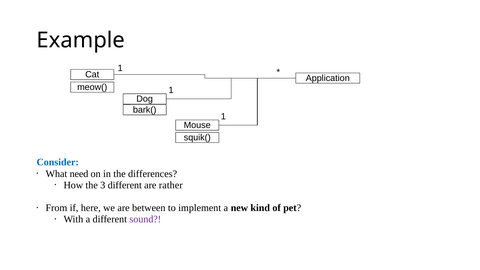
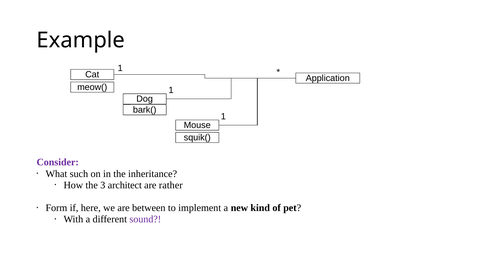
Consider colour: blue -> purple (58, 162)
need: need -> such (79, 174)
differences: differences -> inheritance (153, 174)
3 different: different -> architect (125, 185)
From: From -> Form (56, 208)
